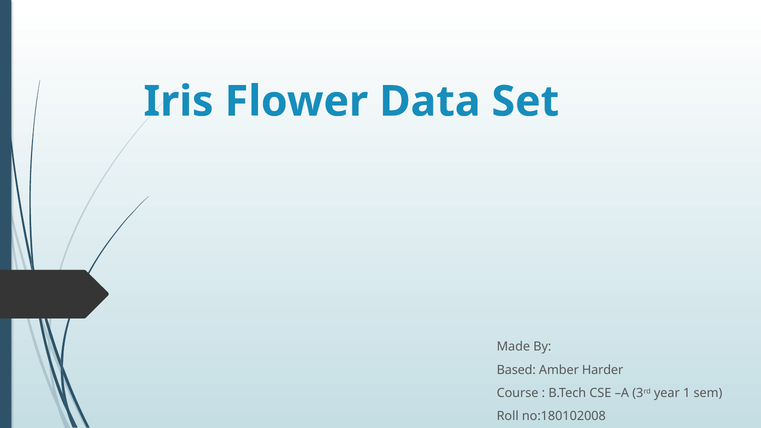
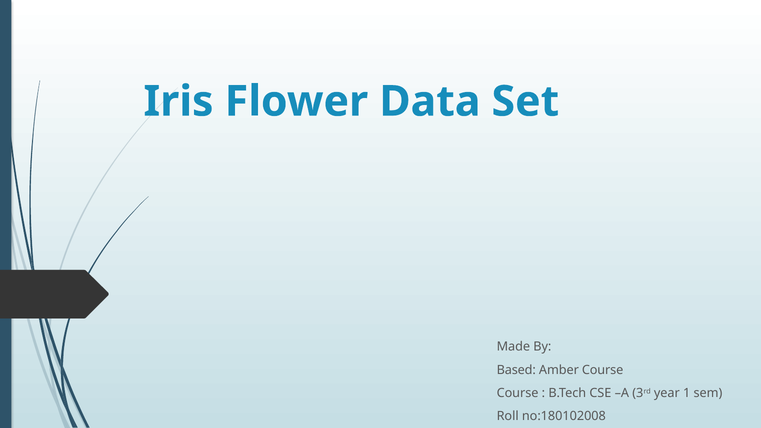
Amber Harder: Harder -> Course (603, 370)
